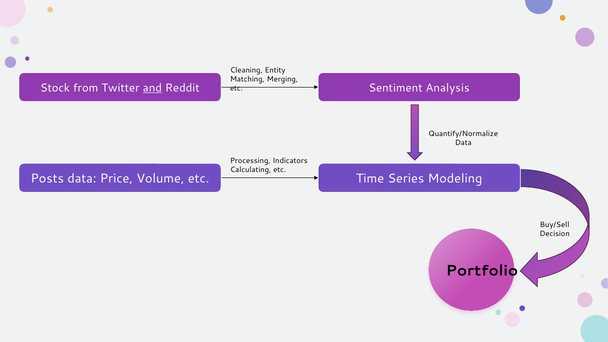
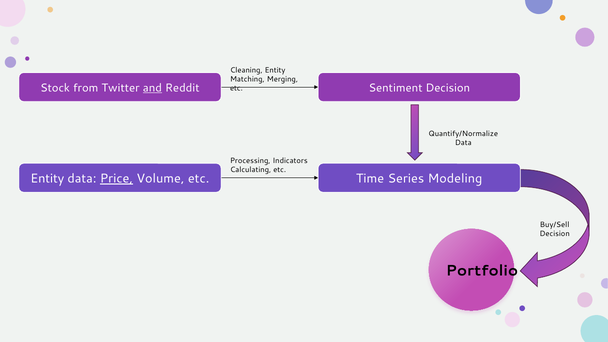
Sentiment Analysis: Analysis -> Decision (448, 88)
Posts: Posts -> Entity (47, 179)
Price underline: none -> present (116, 179)
